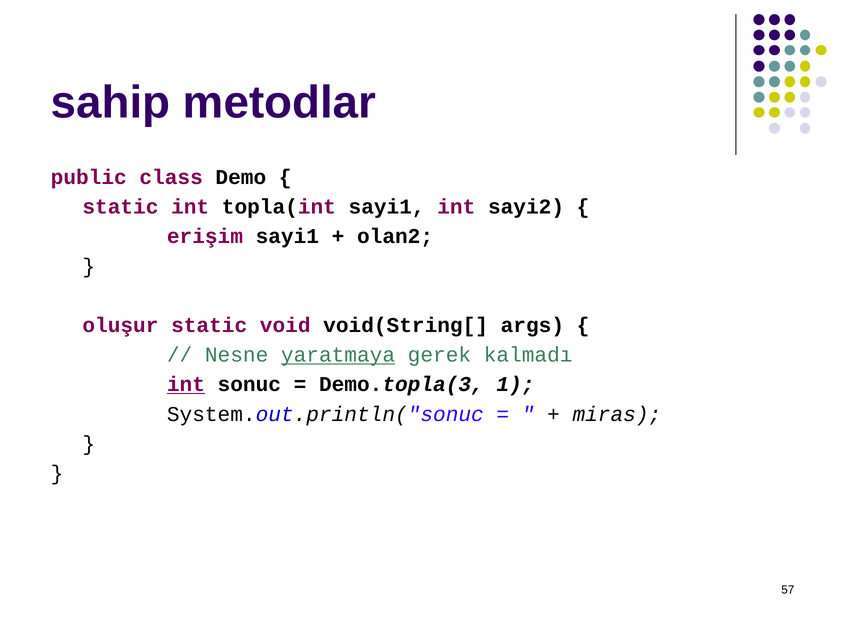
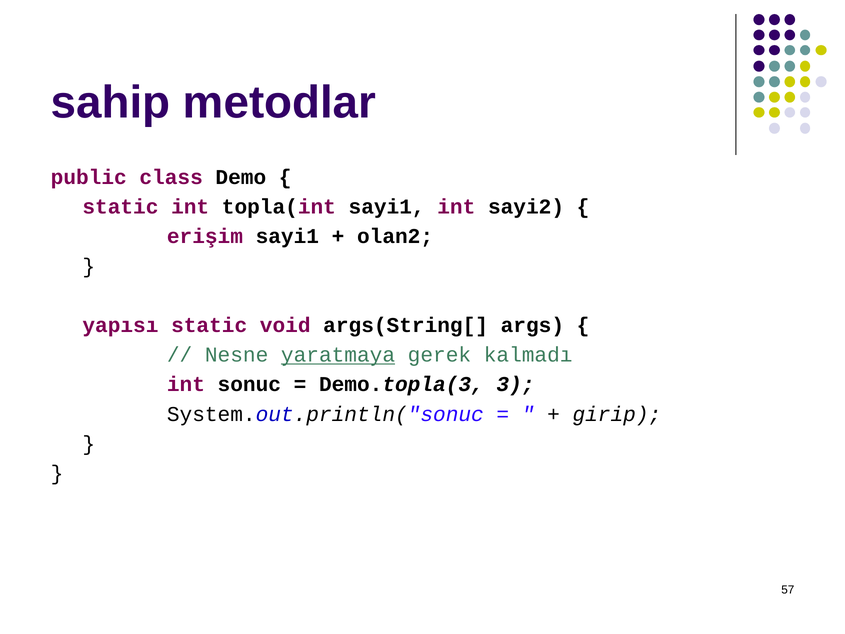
oluşur: oluşur -> yapısı (120, 325)
void(String[: void(String[ -> args(String[ (406, 325)
int underline: present -> none (186, 384)
1: 1 -> 3 (515, 384)
miras: miras -> girip (617, 414)
